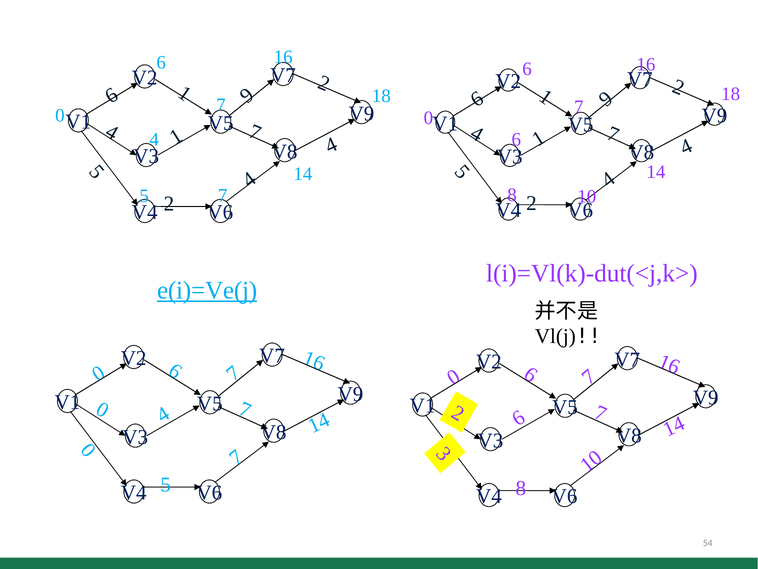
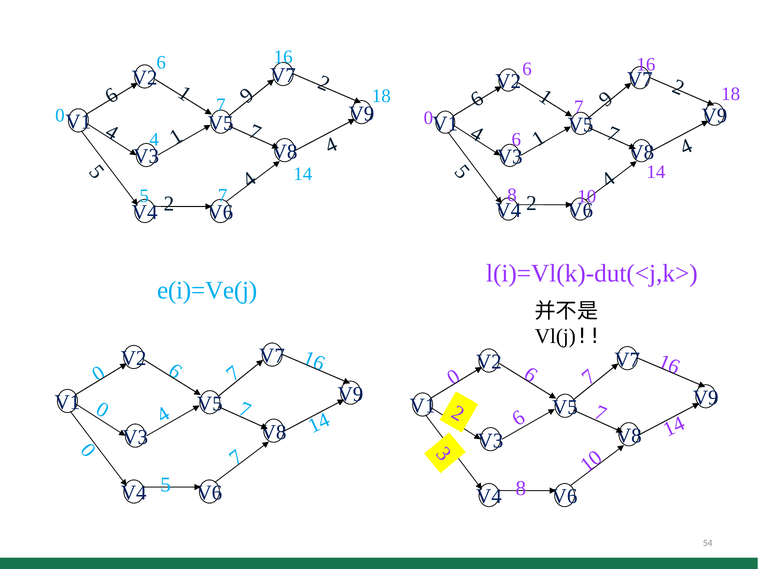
e(i)=Ve(j underline: present -> none (207, 290)
